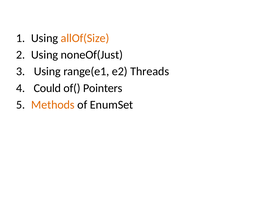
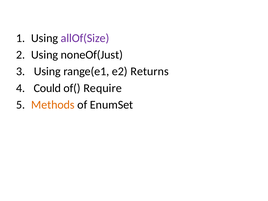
allOf(Size colour: orange -> purple (85, 38)
Threads: Threads -> Returns (150, 71)
Pointers: Pointers -> Require (103, 88)
